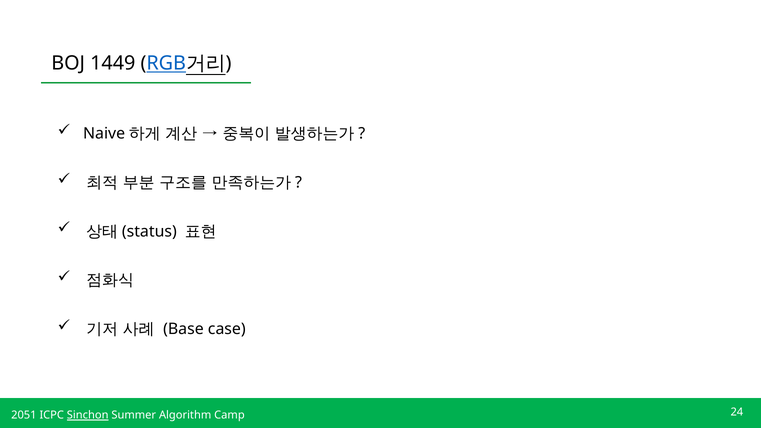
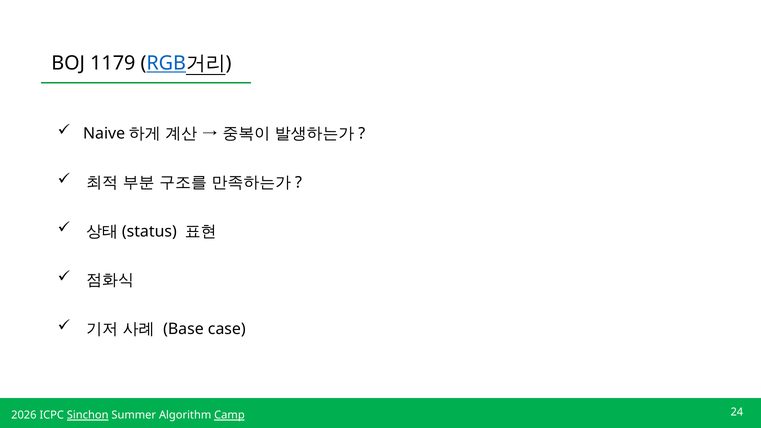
1449: 1449 -> 1179 (113, 63)
2051: 2051 -> 2026 (24, 415)
Camp underline: none -> present (229, 415)
